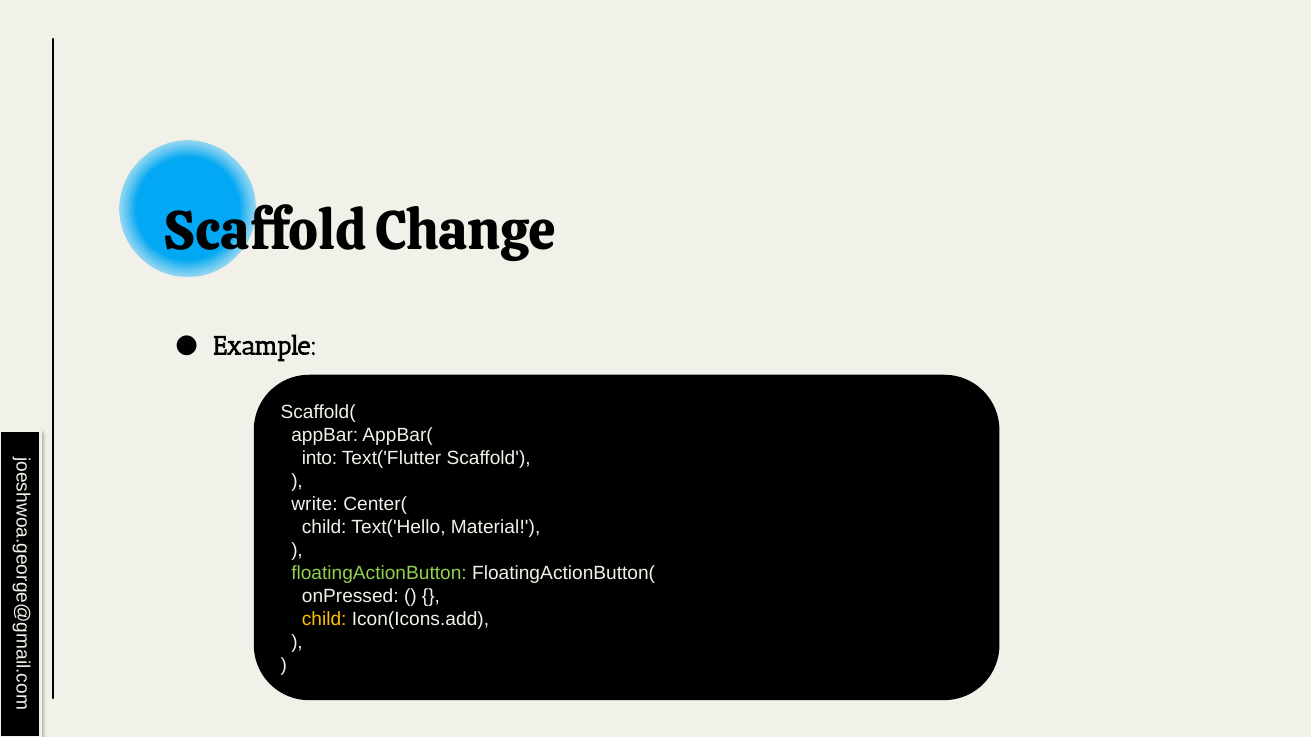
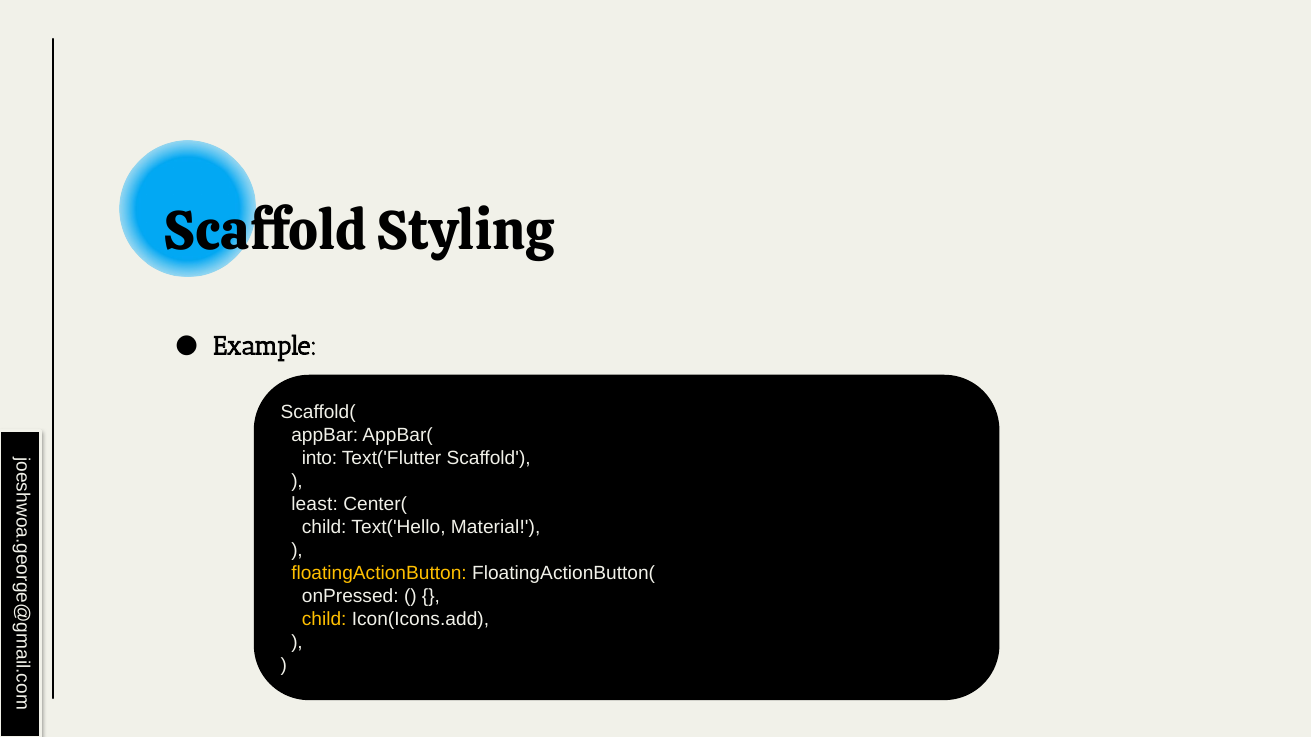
Change: Change -> Styling (465, 232)
write: write -> least (315, 505)
floatingActionButton colour: light green -> yellow (379, 573)
